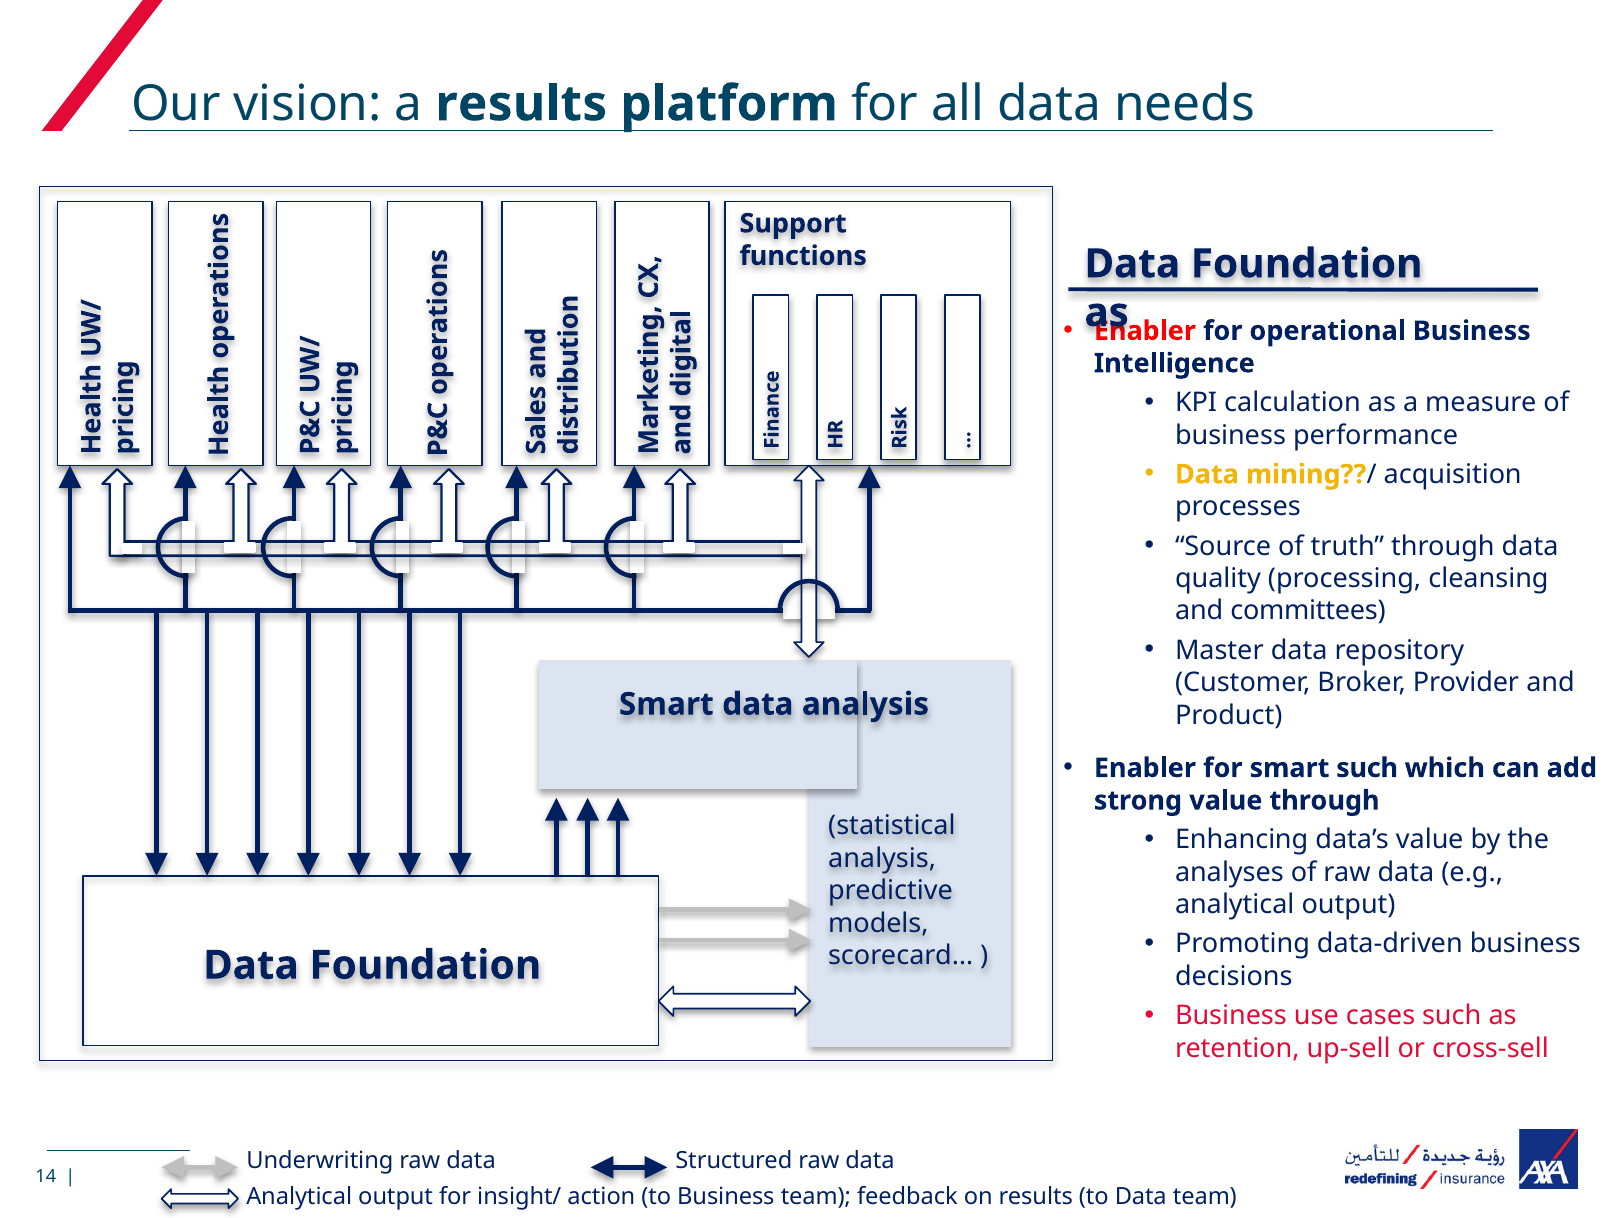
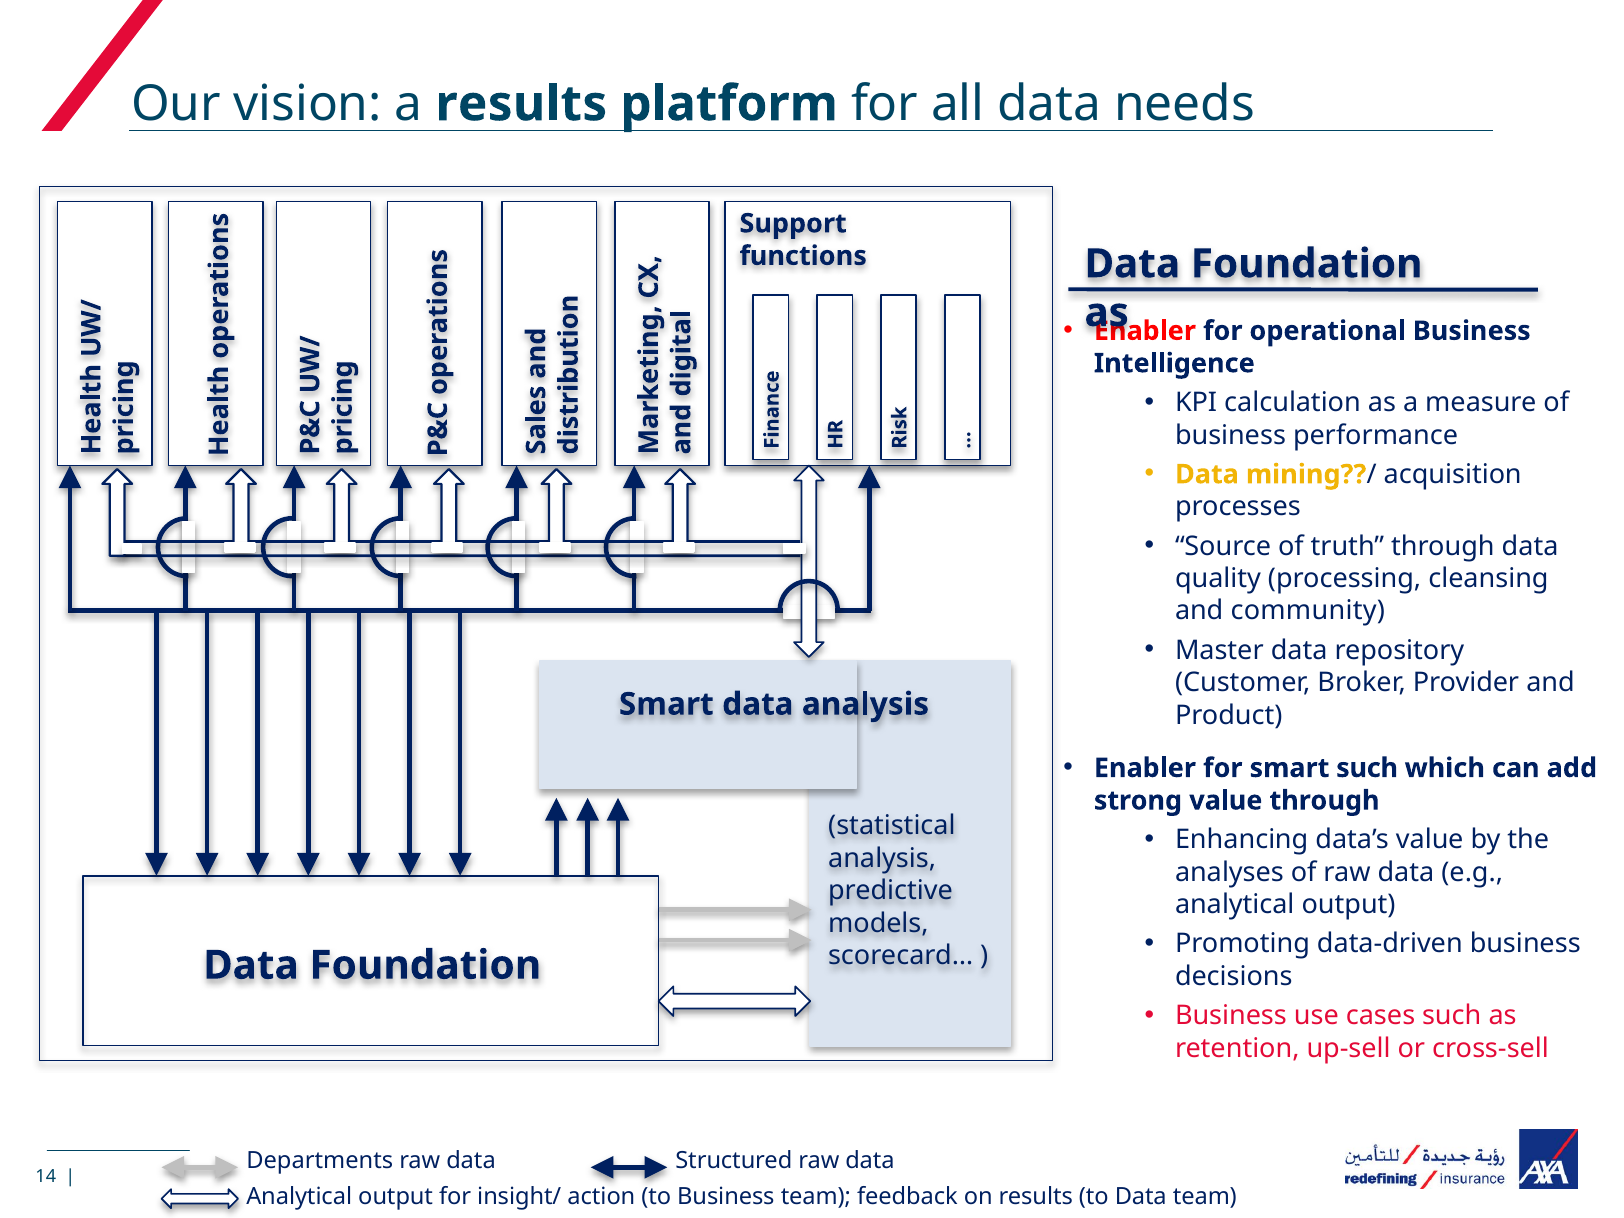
committees: committees -> community (1308, 611)
Underwriting: Underwriting -> Departments (320, 1161)
